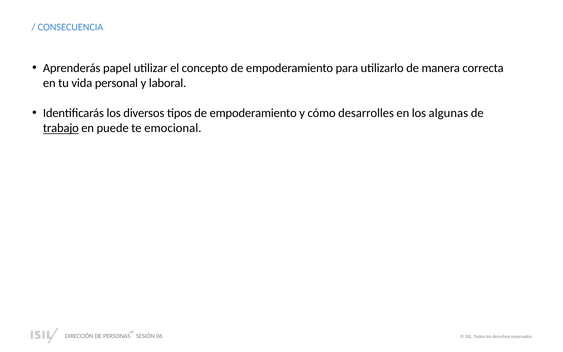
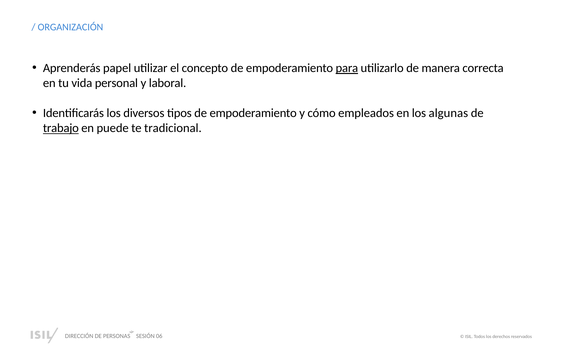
CONSECUENCIA: CONSECUENCIA -> ORGANIZACIÓN (70, 27)
para underline: none -> present (347, 68)
desarrolles: desarrolles -> empleados (366, 113)
emocional: emocional -> tradicional (173, 128)
